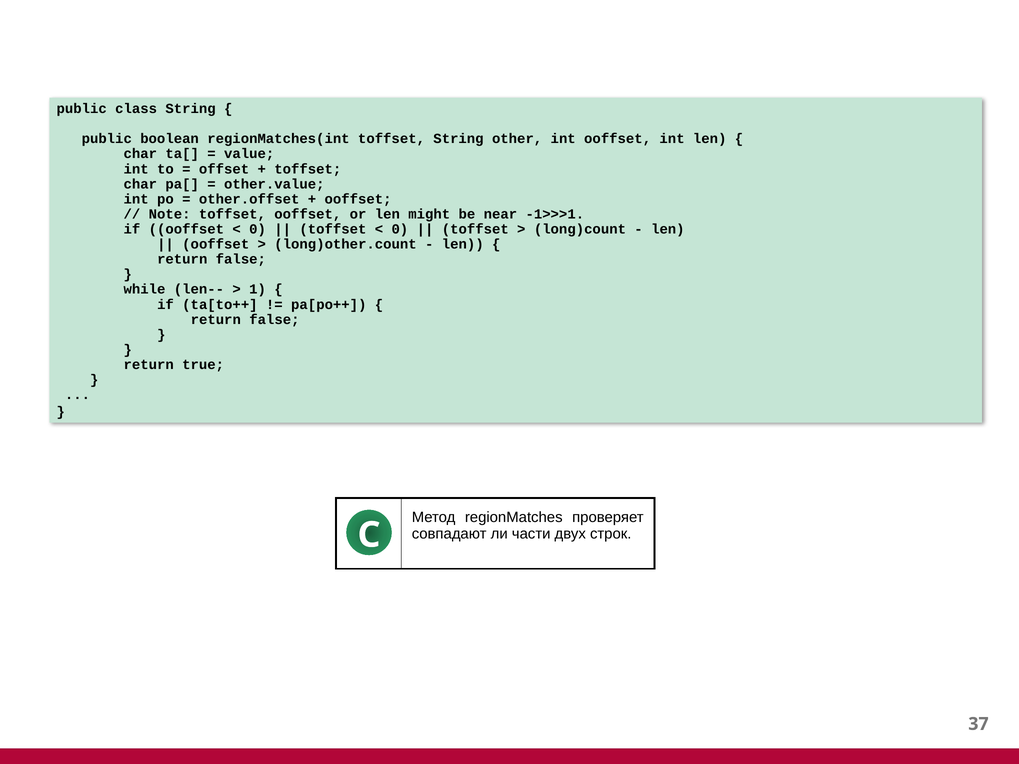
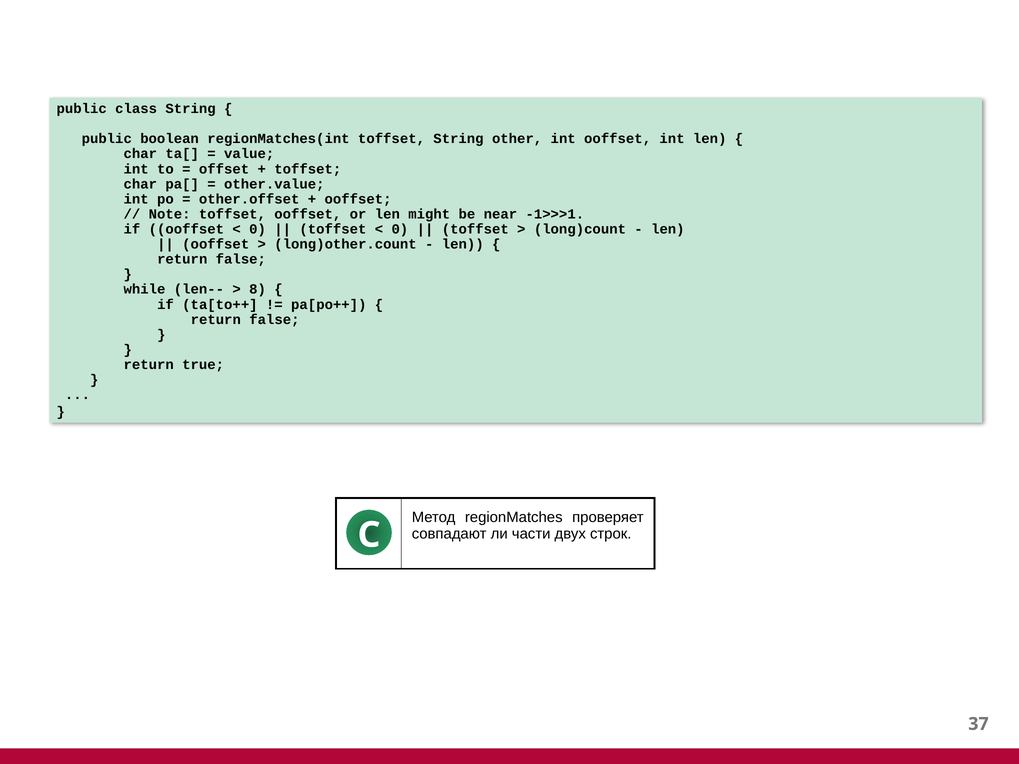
1: 1 -> 8 (258, 289)
